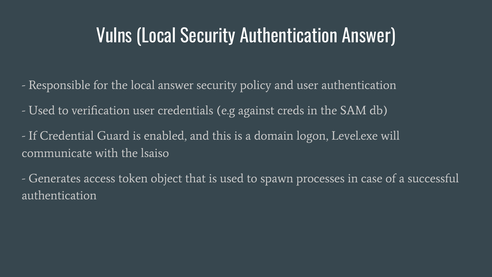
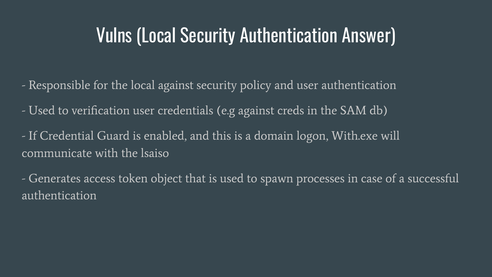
local answer: answer -> against (176, 85)
Level.exe: Level.exe -> With.exe (355, 136)
